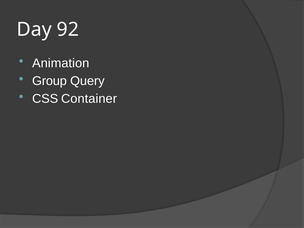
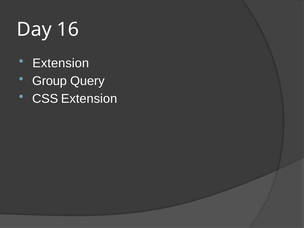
92: 92 -> 16 (68, 29)
Animation: Animation -> Extension (61, 63)
CSS Container: Container -> Extension (89, 99)
